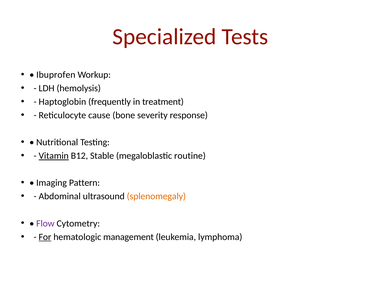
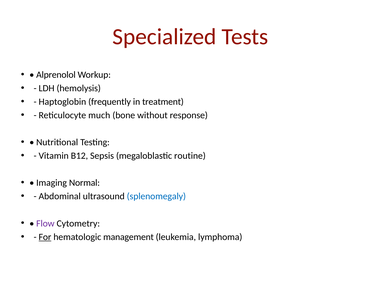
Ibuprofen: Ibuprofen -> Alprenolol (56, 75)
cause: cause -> much (99, 116)
severity: severity -> without (152, 116)
Vitamin underline: present -> none (54, 156)
Stable: Stable -> Sepsis (102, 156)
Pattern: Pattern -> Normal (84, 183)
splenomegaly colour: orange -> blue (156, 197)
